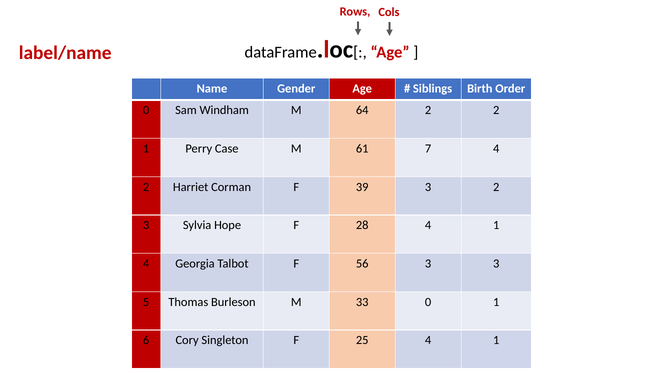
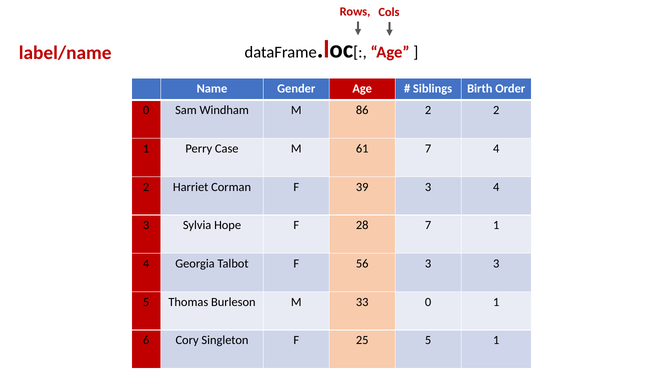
64: 64 -> 86 (362, 110)
3 2: 2 -> 4 (496, 187)
28 4: 4 -> 7 (428, 225)
25 4: 4 -> 5 (428, 340)
